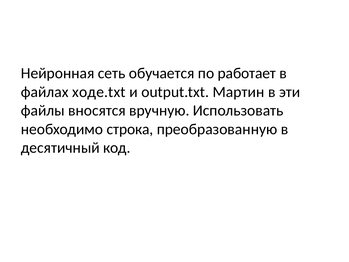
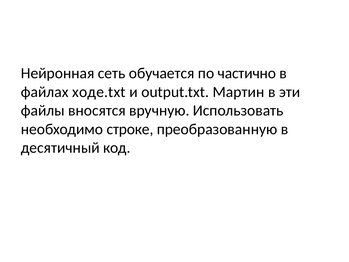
работает: работает -> частично (247, 73)
строка: строка -> строке (130, 129)
